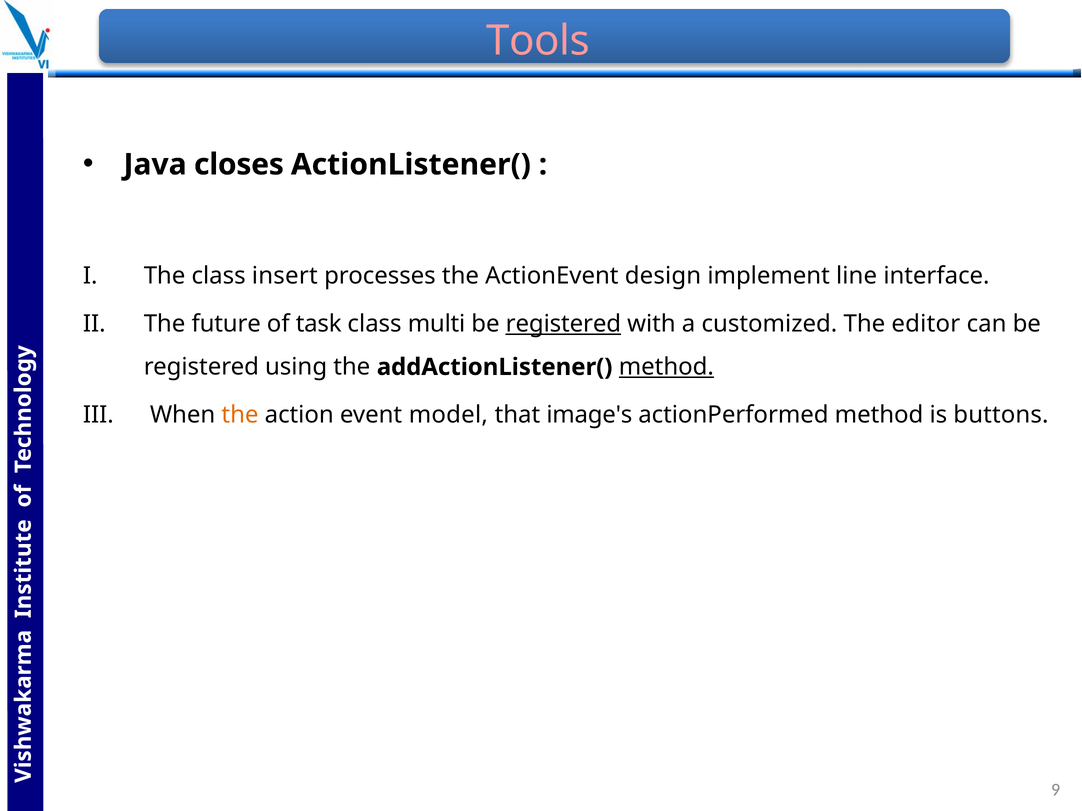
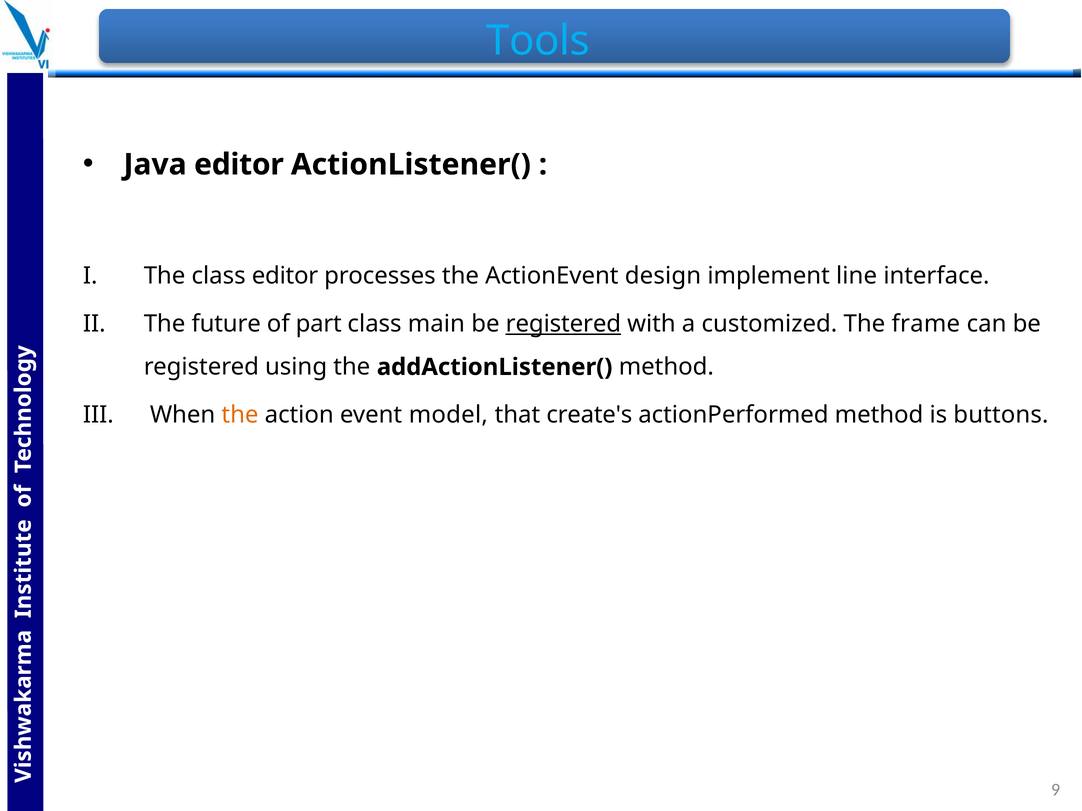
Tools colour: pink -> light blue (538, 41)
Java closes: closes -> editor (239, 165)
class insert: insert -> editor (285, 276)
task: task -> part (319, 324)
multi: multi -> main (436, 324)
editor: editor -> frame (926, 324)
method underline: present -> none (666, 367)
image's: image's -> create's (589, 415)
